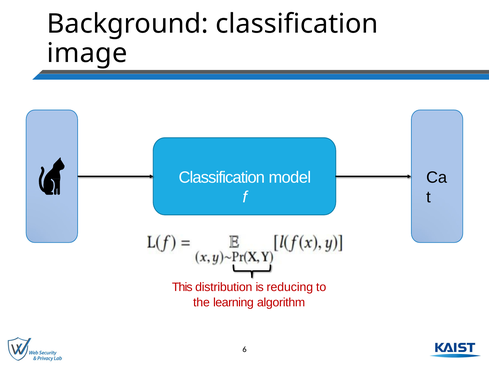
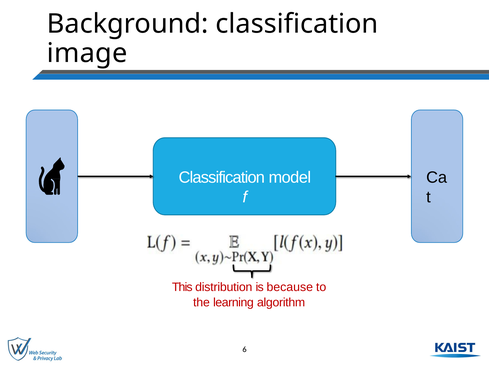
reducing: reducing -> because (290, 288)
